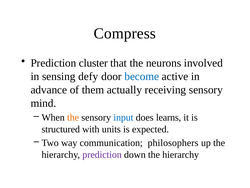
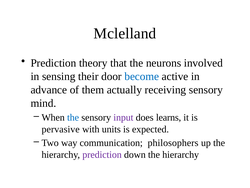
Compress: Compress -> Mclelland (125, 33)
cluster: cluster -> theory (93, 63)
defy: defy -> their (88, 76)
the colour: orange -> blue (73, 117)
input colour: blue -> purple (123, 117)
structured: structured -> pervasive (61, 129)
